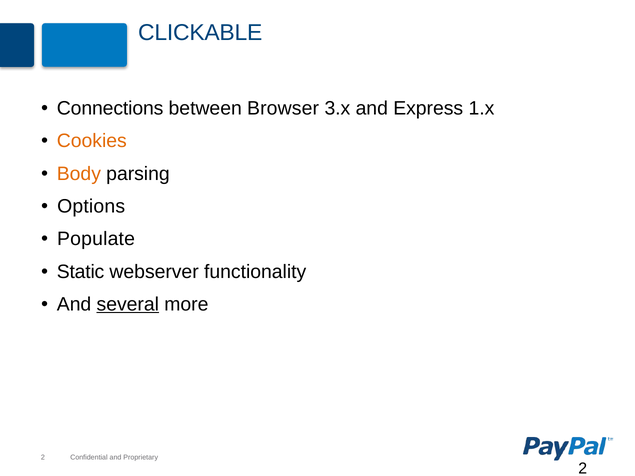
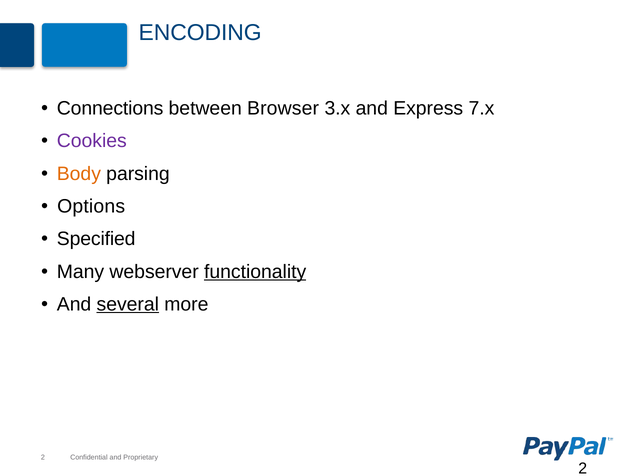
CLICKABLE: CLICKABLE -> ENCODING (200, 33)
1.x: 1.x -> 7.x (481, 108)
Cookies colour: orange -> purple (92, 141)
Populate: Populate -> Specified (96, 239)
Static: Static -> Many (81, 272)
functionality underline: none -> present (255, 272)
